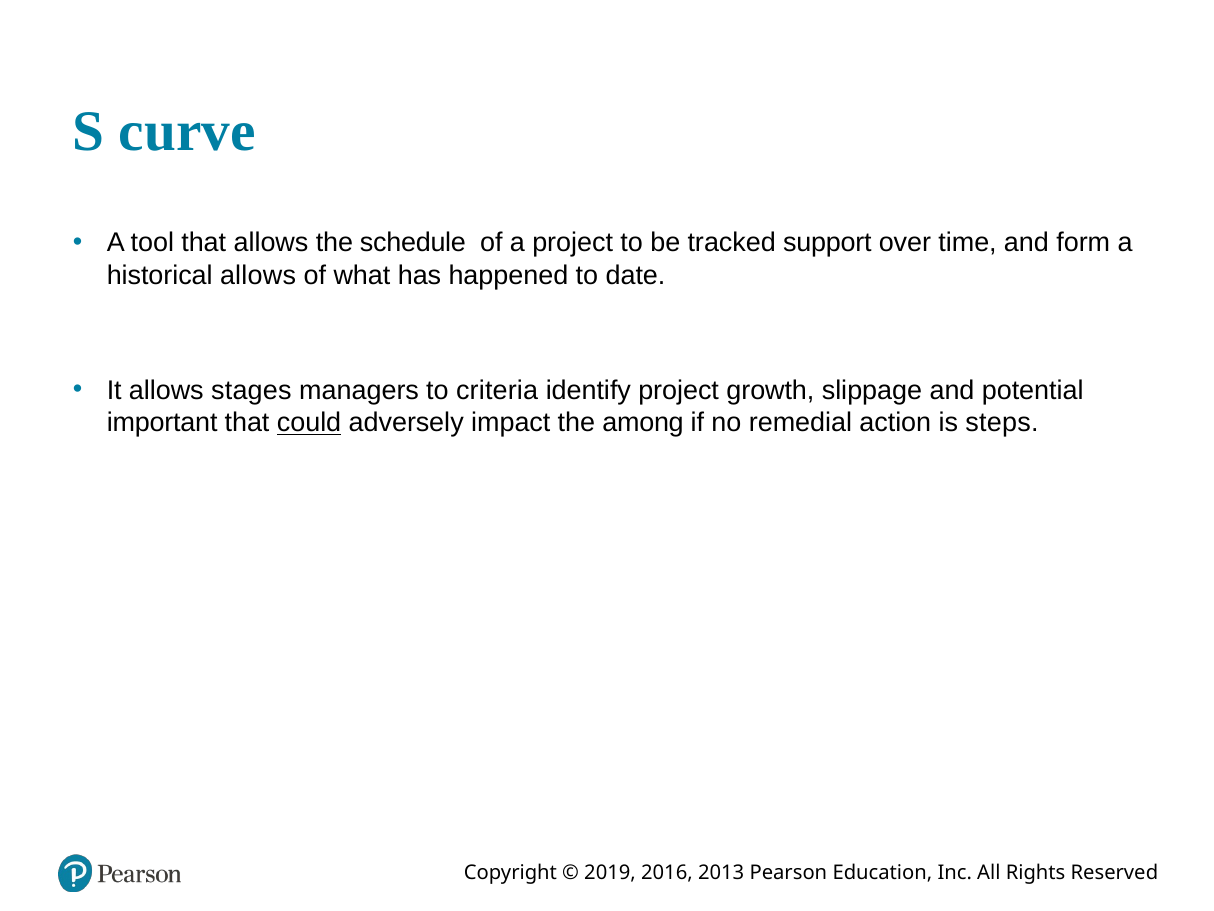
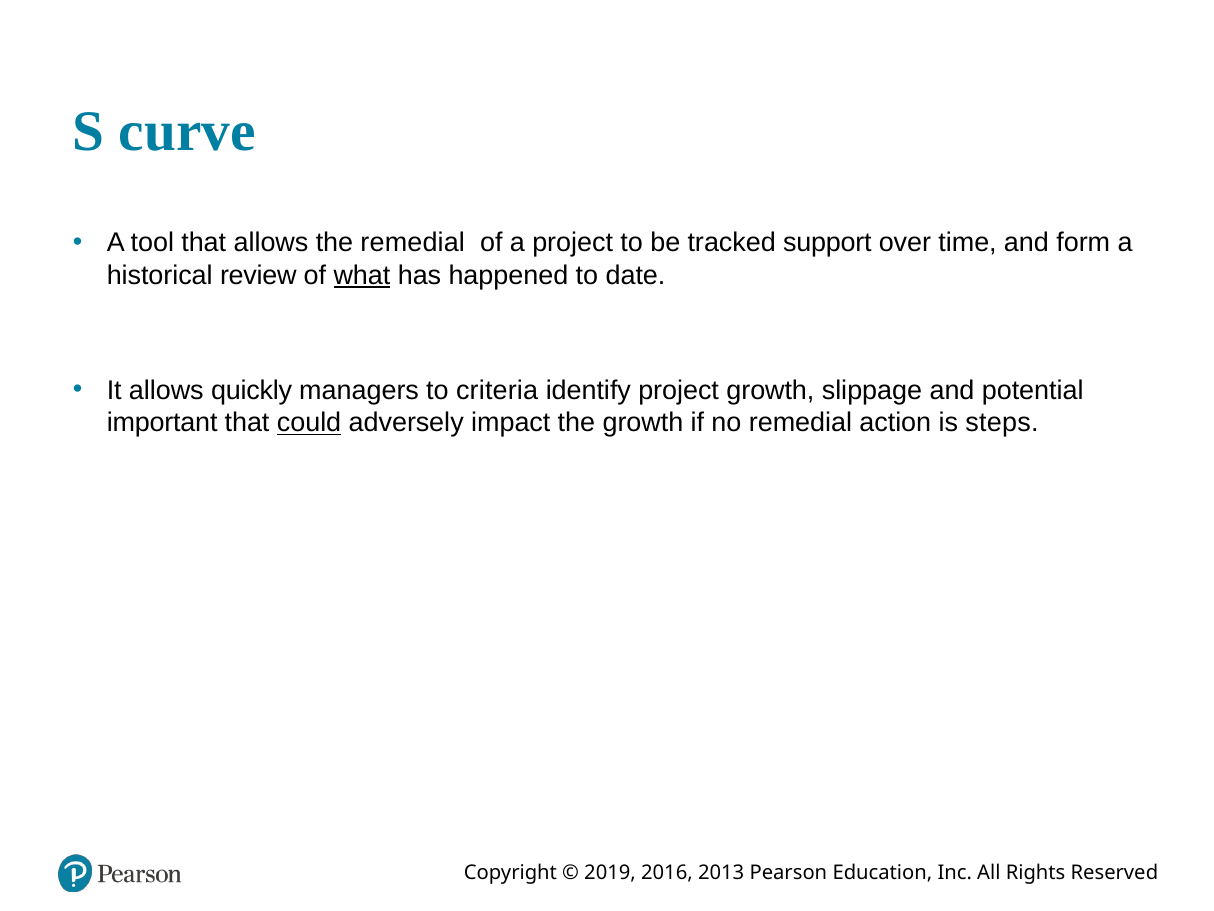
the schedule: schedule -> remedial (413, 243)
historical allows: allows -> review (258, 275)
what underline: none -> present (362, 275)
stages: stages -> quickly (252, 390)
the among: among -> growth (643, 423)
